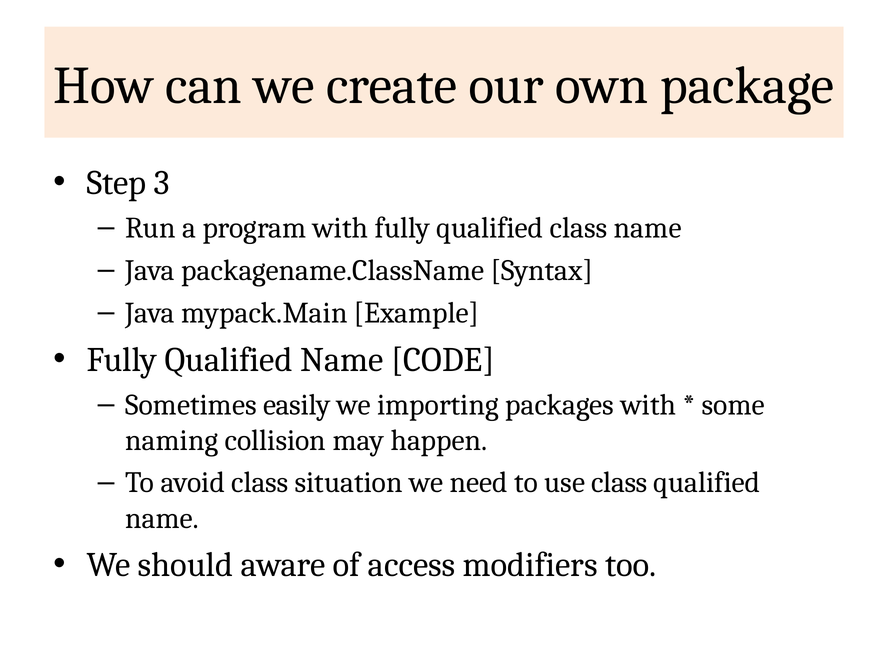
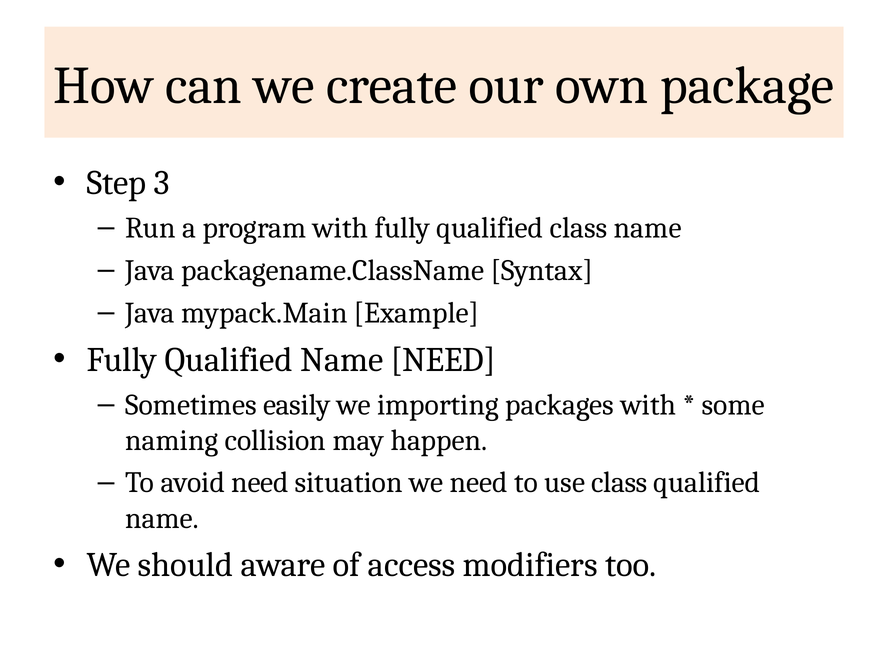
Name CODE: CODE -> NEED (443, 360)
avoid class: class -> need (260, 483)
